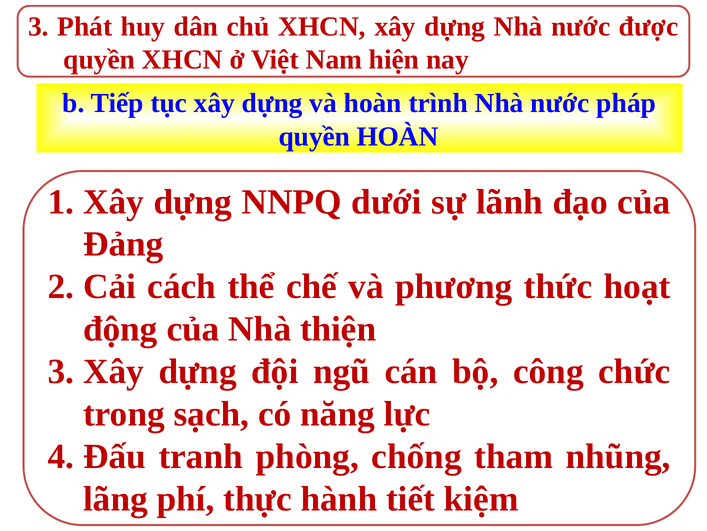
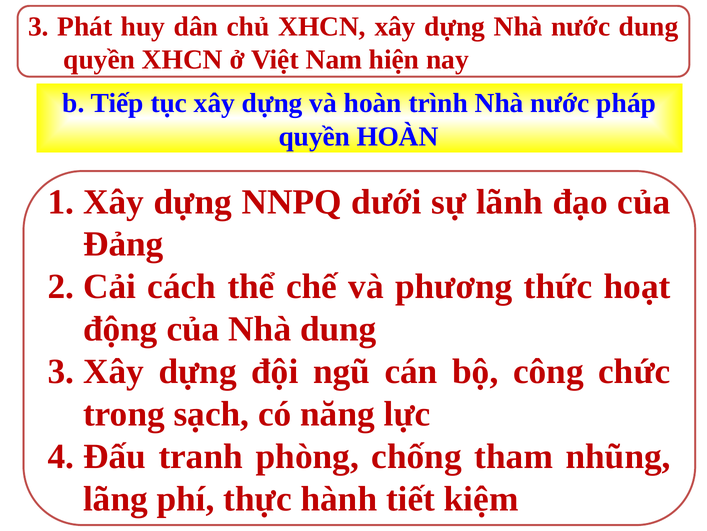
nước được: được -> dung (649, 27)
Nhà thiện: thiện -> dung (338, 329)
